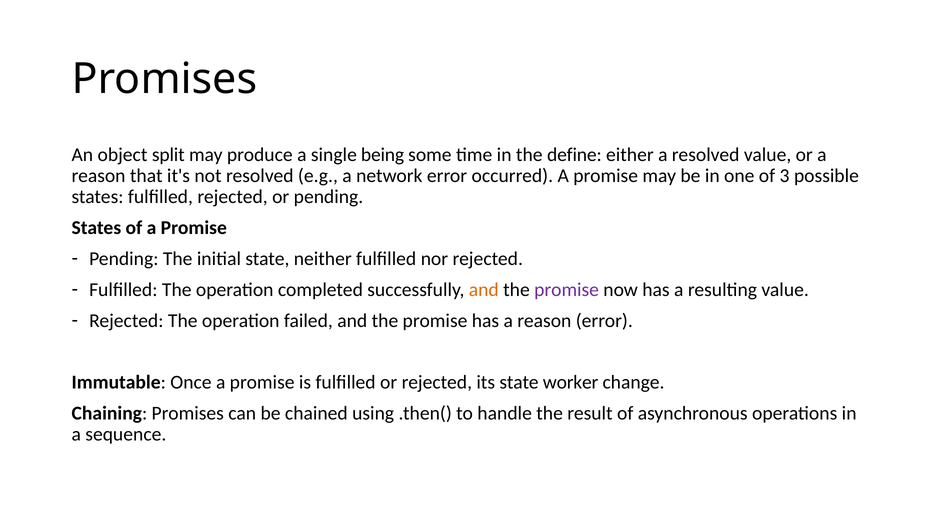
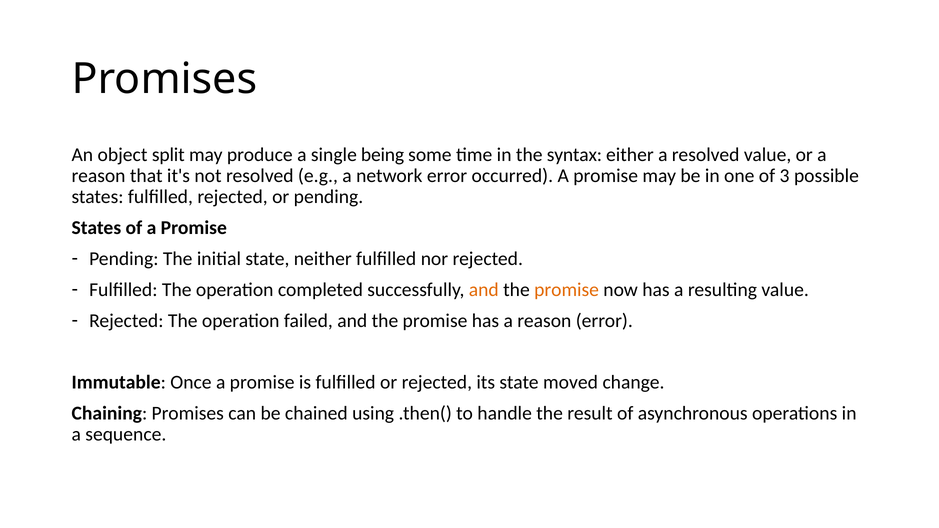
define: define -> syntax (574, 155)
promise colour: purple -> orange (567, 290)
worker: worker -> moved (571, 383)
